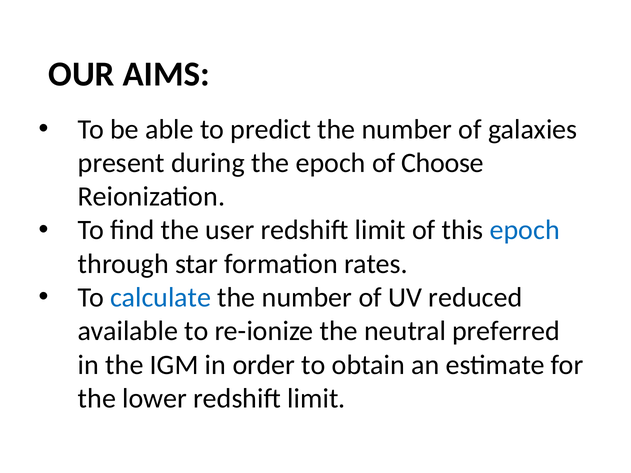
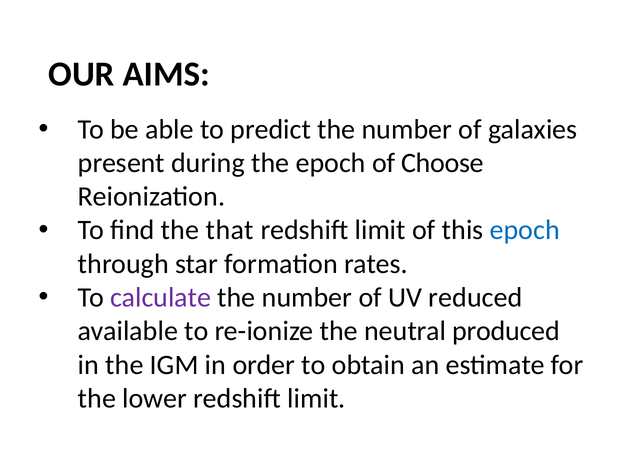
user: user -> that (230, 230)
calculate colour: blue -> purple (161, 298)
preferred: preferred -> produced (506, 331)
